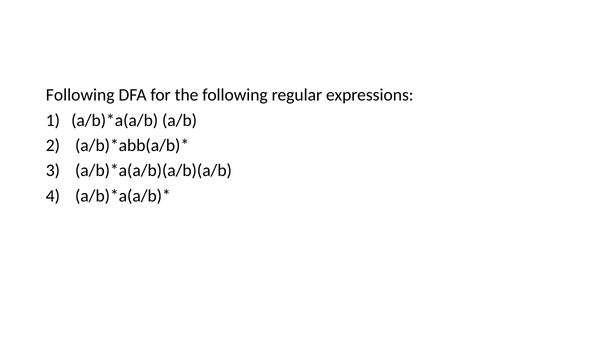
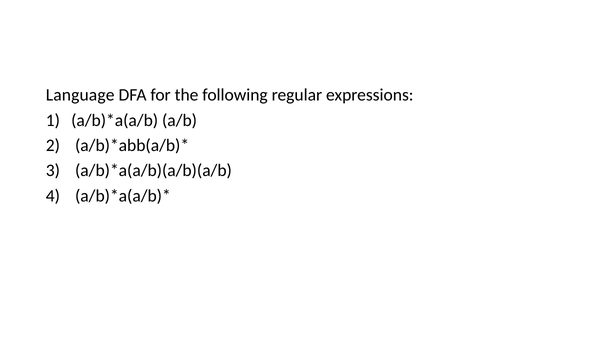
Following: Following -> Language (80, 95)
